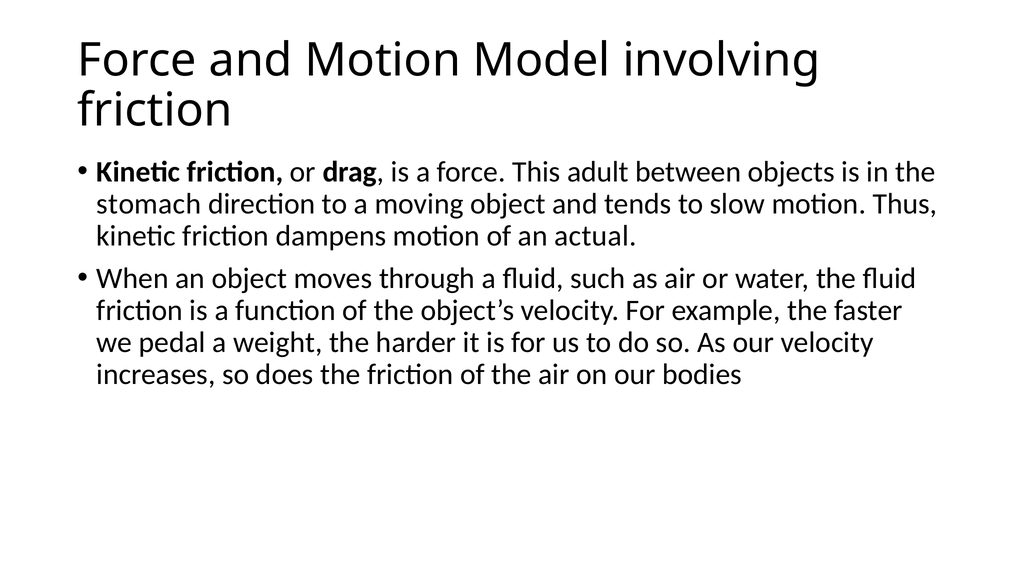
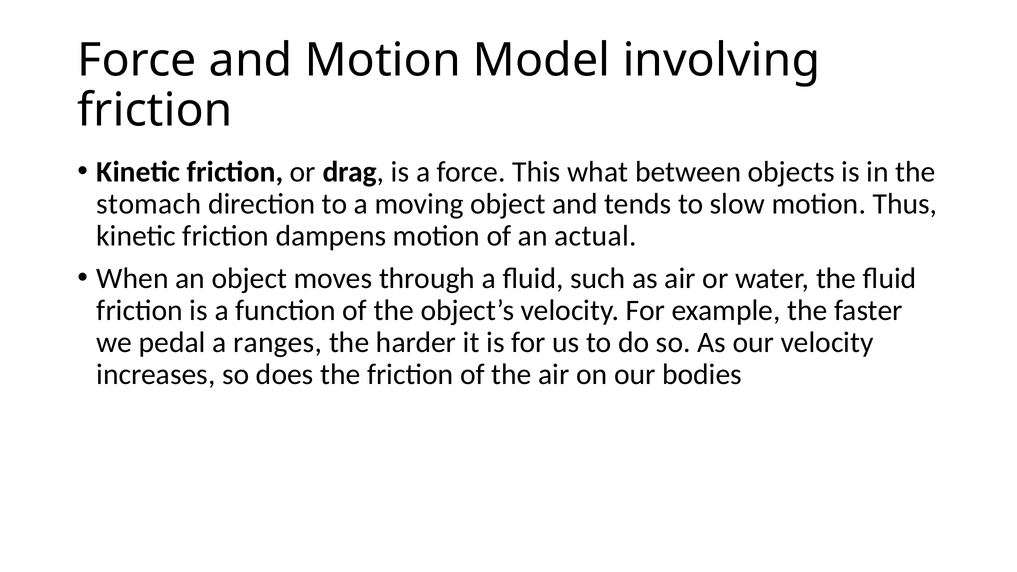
adult: adult -> what (598, 172)
weight: weight -> ranges (278, 342)
